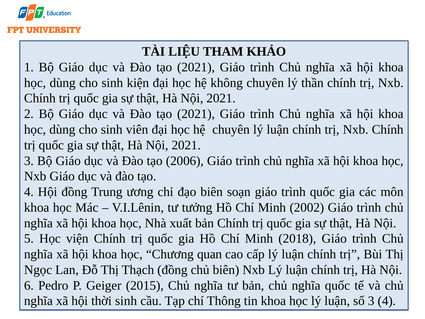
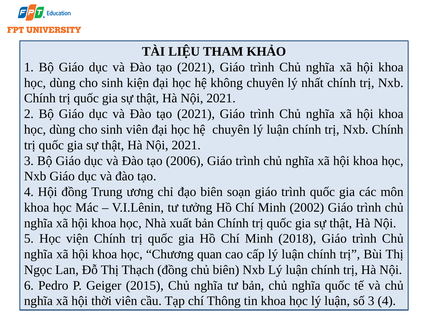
thần: thần -> nhất (312, 83)
thời sinh: sinh -> viên (126, 301)
